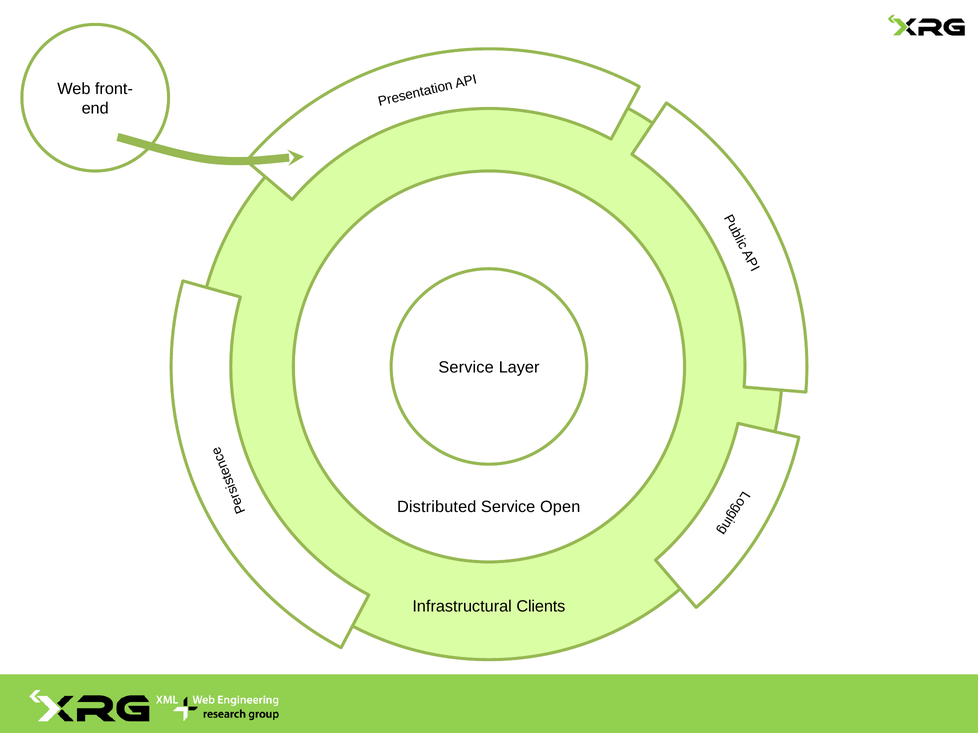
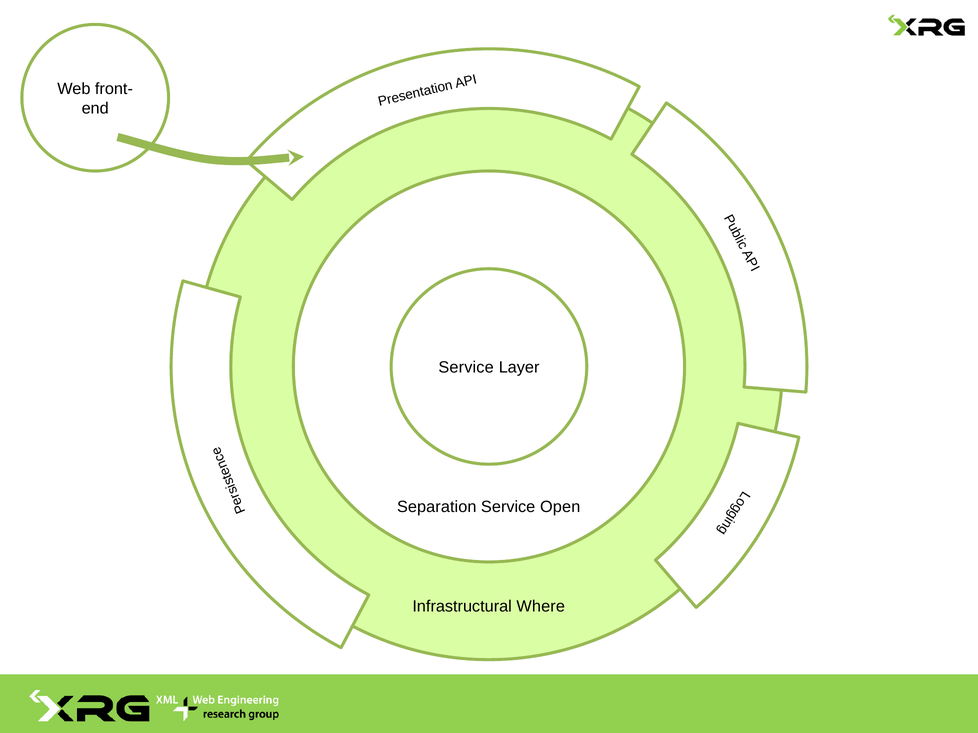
Distributed: Distributed -> Separation (437, 507)
Clients: Clients -> Where (541, 607)
